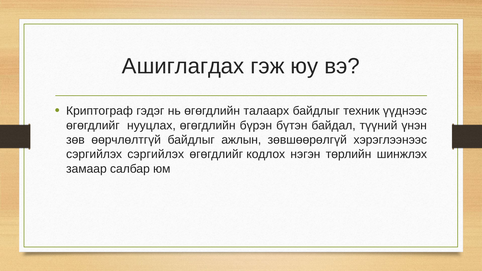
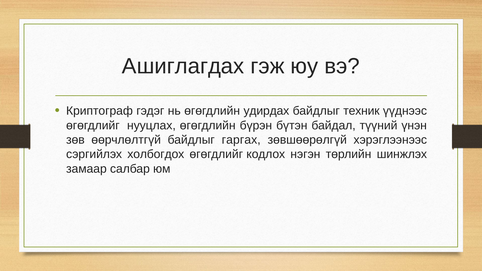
талаарх: талаарх -> удирдах (266, 111)
ажлын: ажлын -> гаргах (241, 140)
сэргийлэх сэргийлэх: сэргийлэх -> холбогдох (156, 154)
